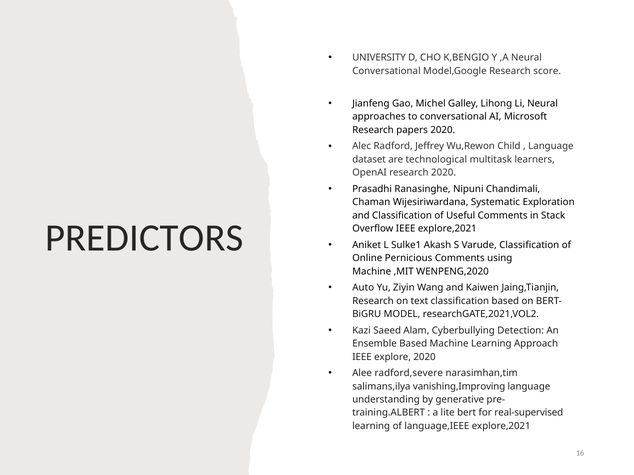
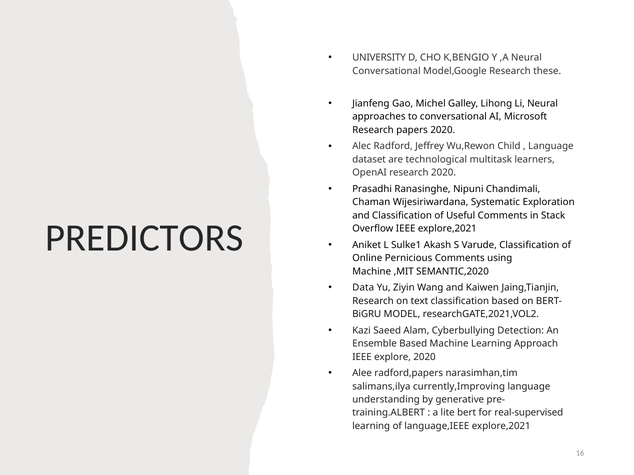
score: score -> these (547, 71)
WENPENG,2020: WENPENG,2020 -> SEMANTIC,2020 (453, 272)
Auto: Auto -> Data (363, 288)
radford,severe: radford,severe -> radford,papers (409, 374)
vanishing,Improving: vanishing,Improving -> currently,Improving (459, 387)
